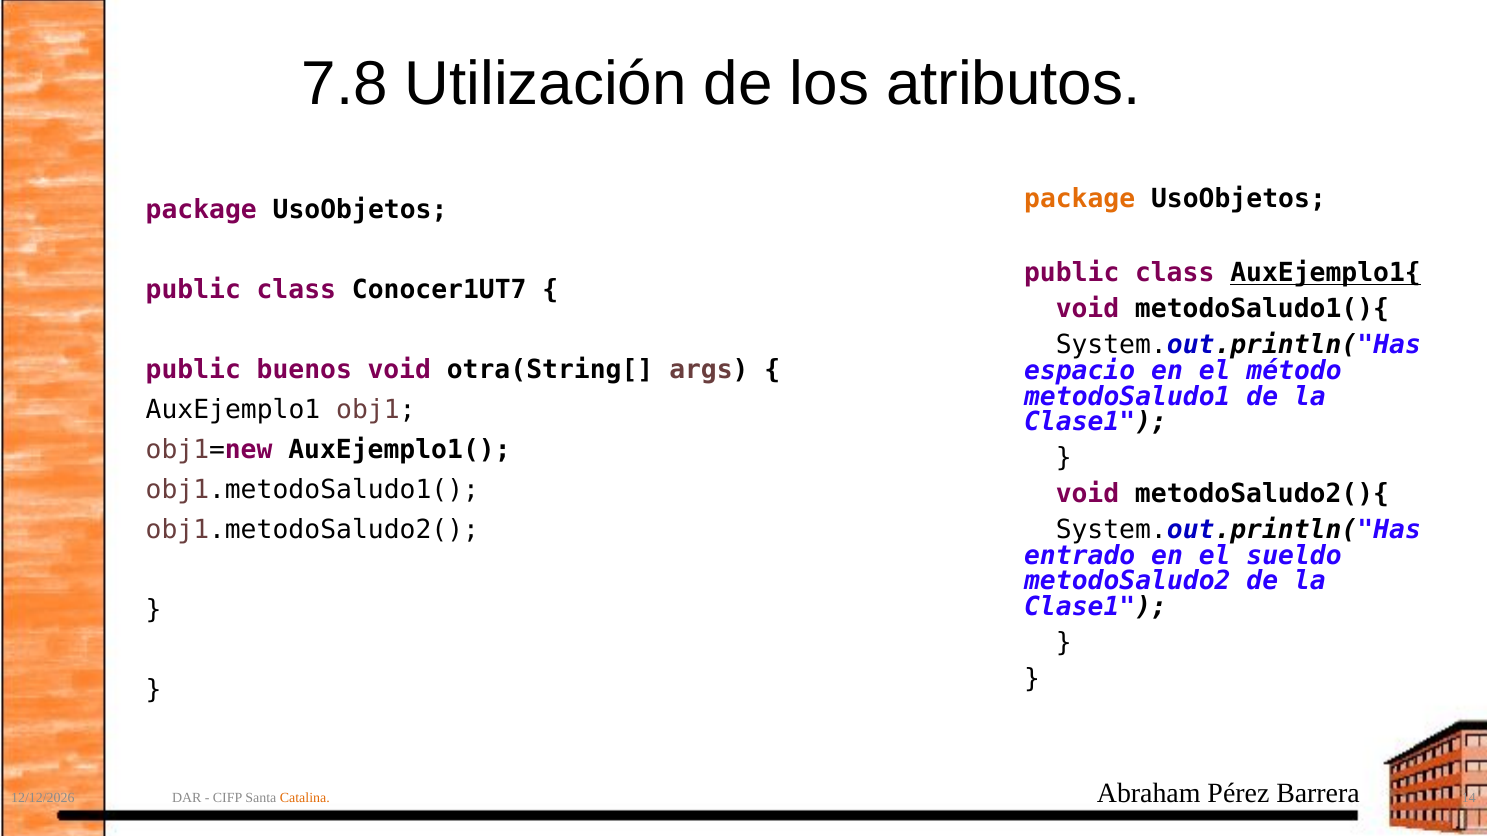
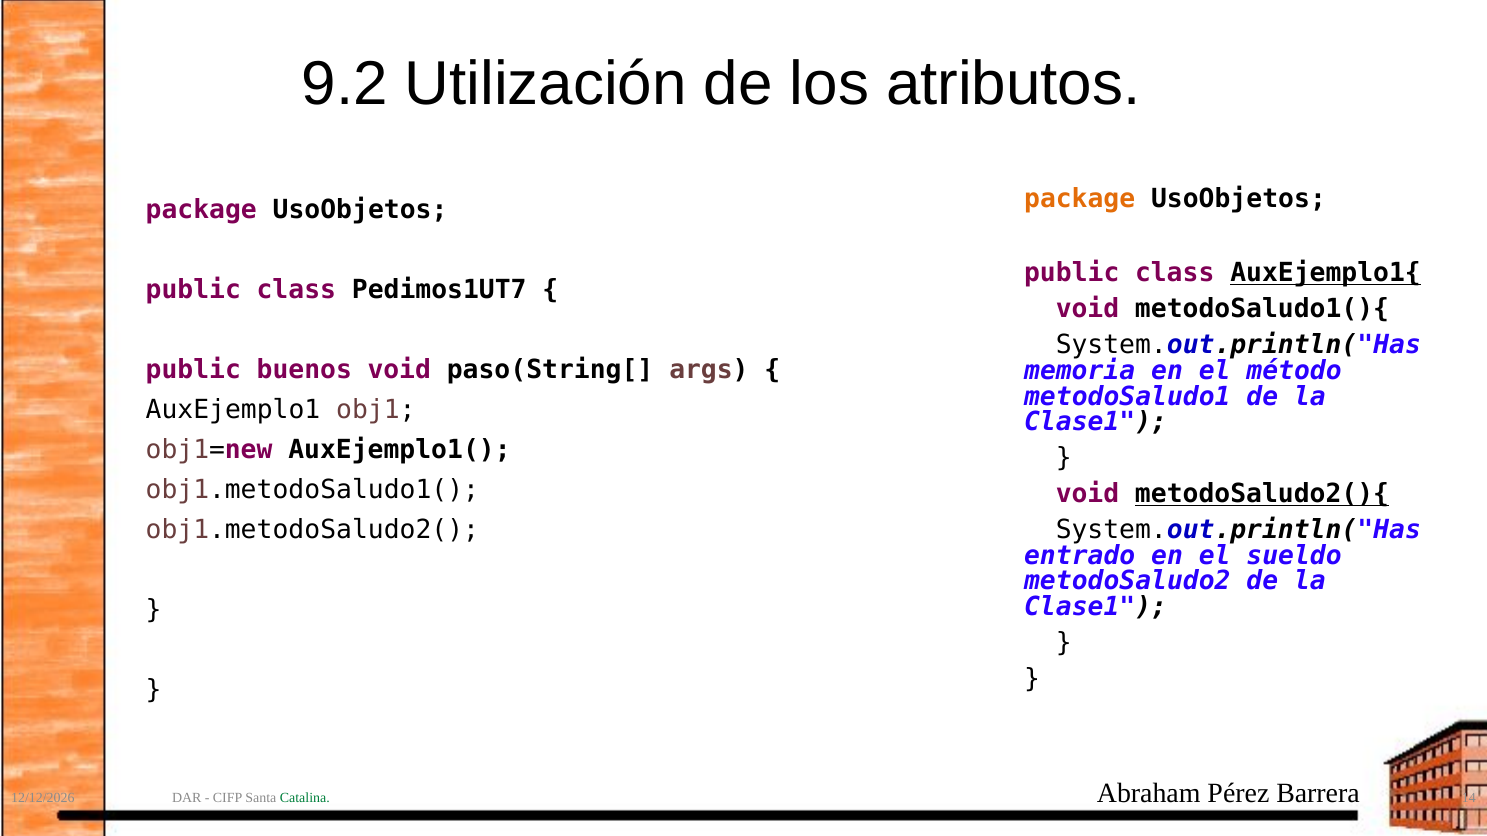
7.8: 7.8 -> 9.2 (345, 84)
Conocer1UT7: Conocer1UT7 -> Pedimos1UT7 (439, 290)
otra(String[: otra(String[ -> paso(String[ (550, 370)
espacio: espacio -> memoria (1080, 371)
metodoSaludo2(){ underline: none -> present (1262, 494)
Catalina colour: orange -> green (305, 798)
